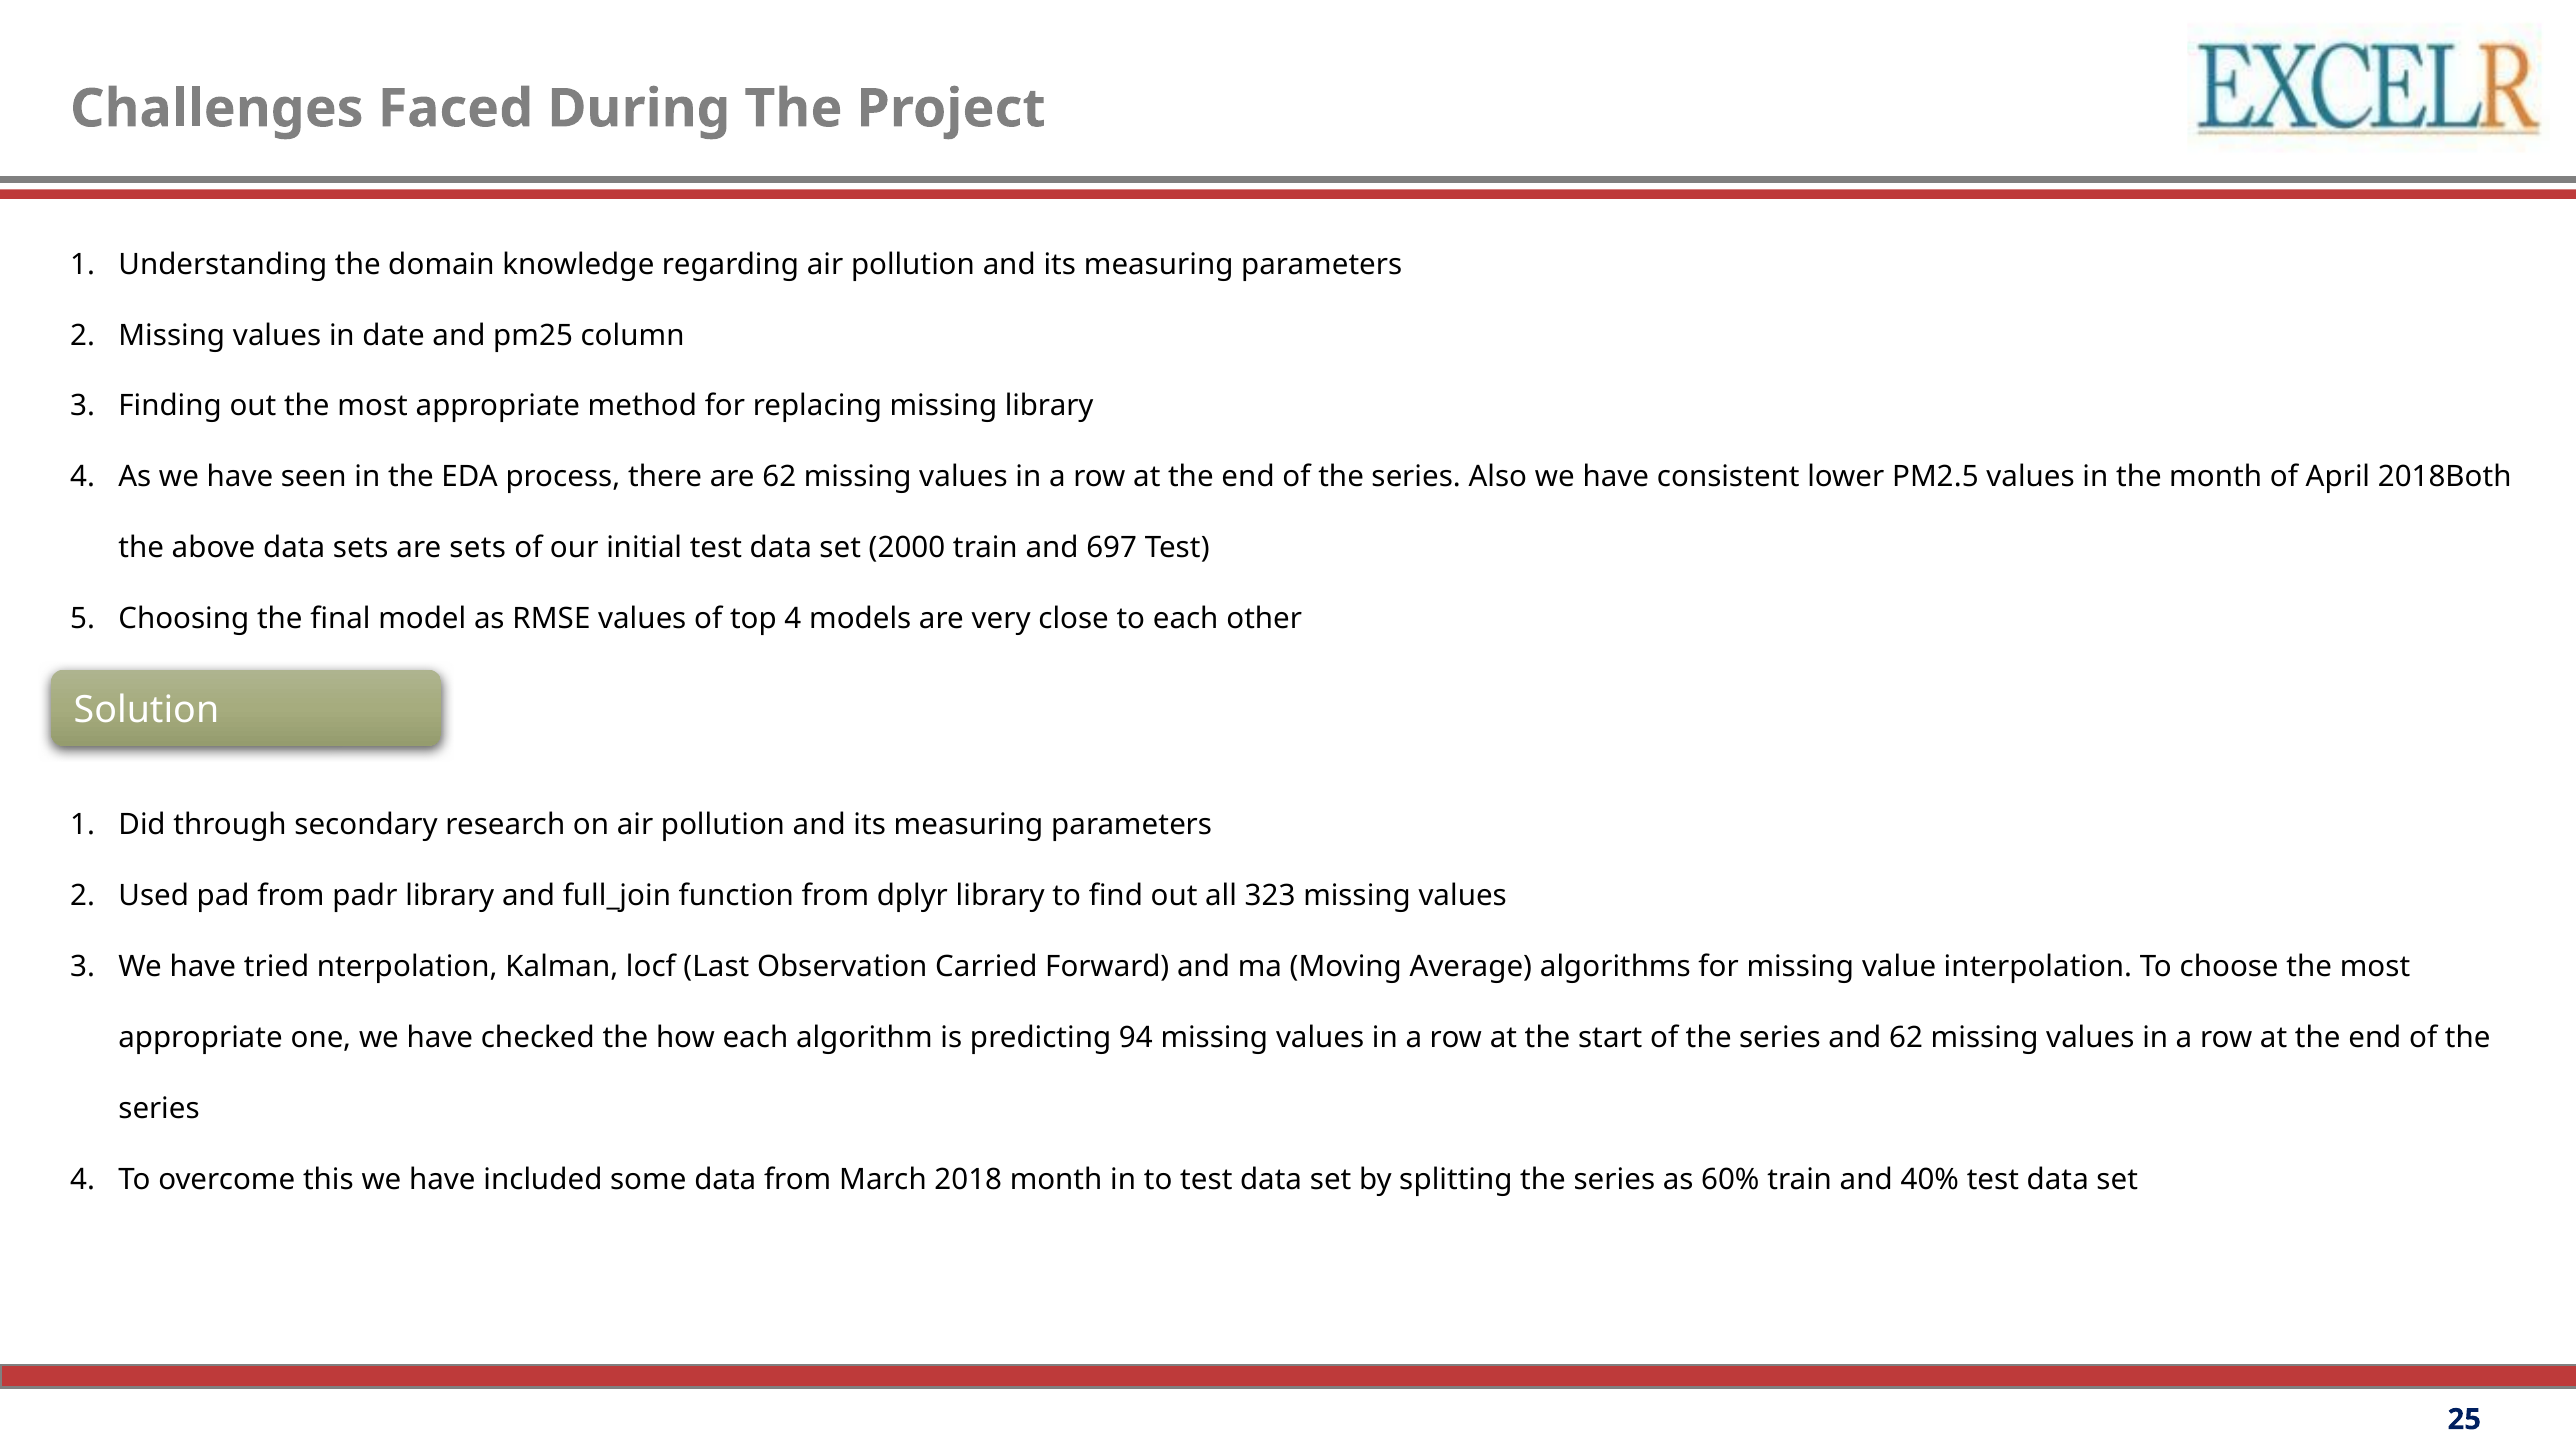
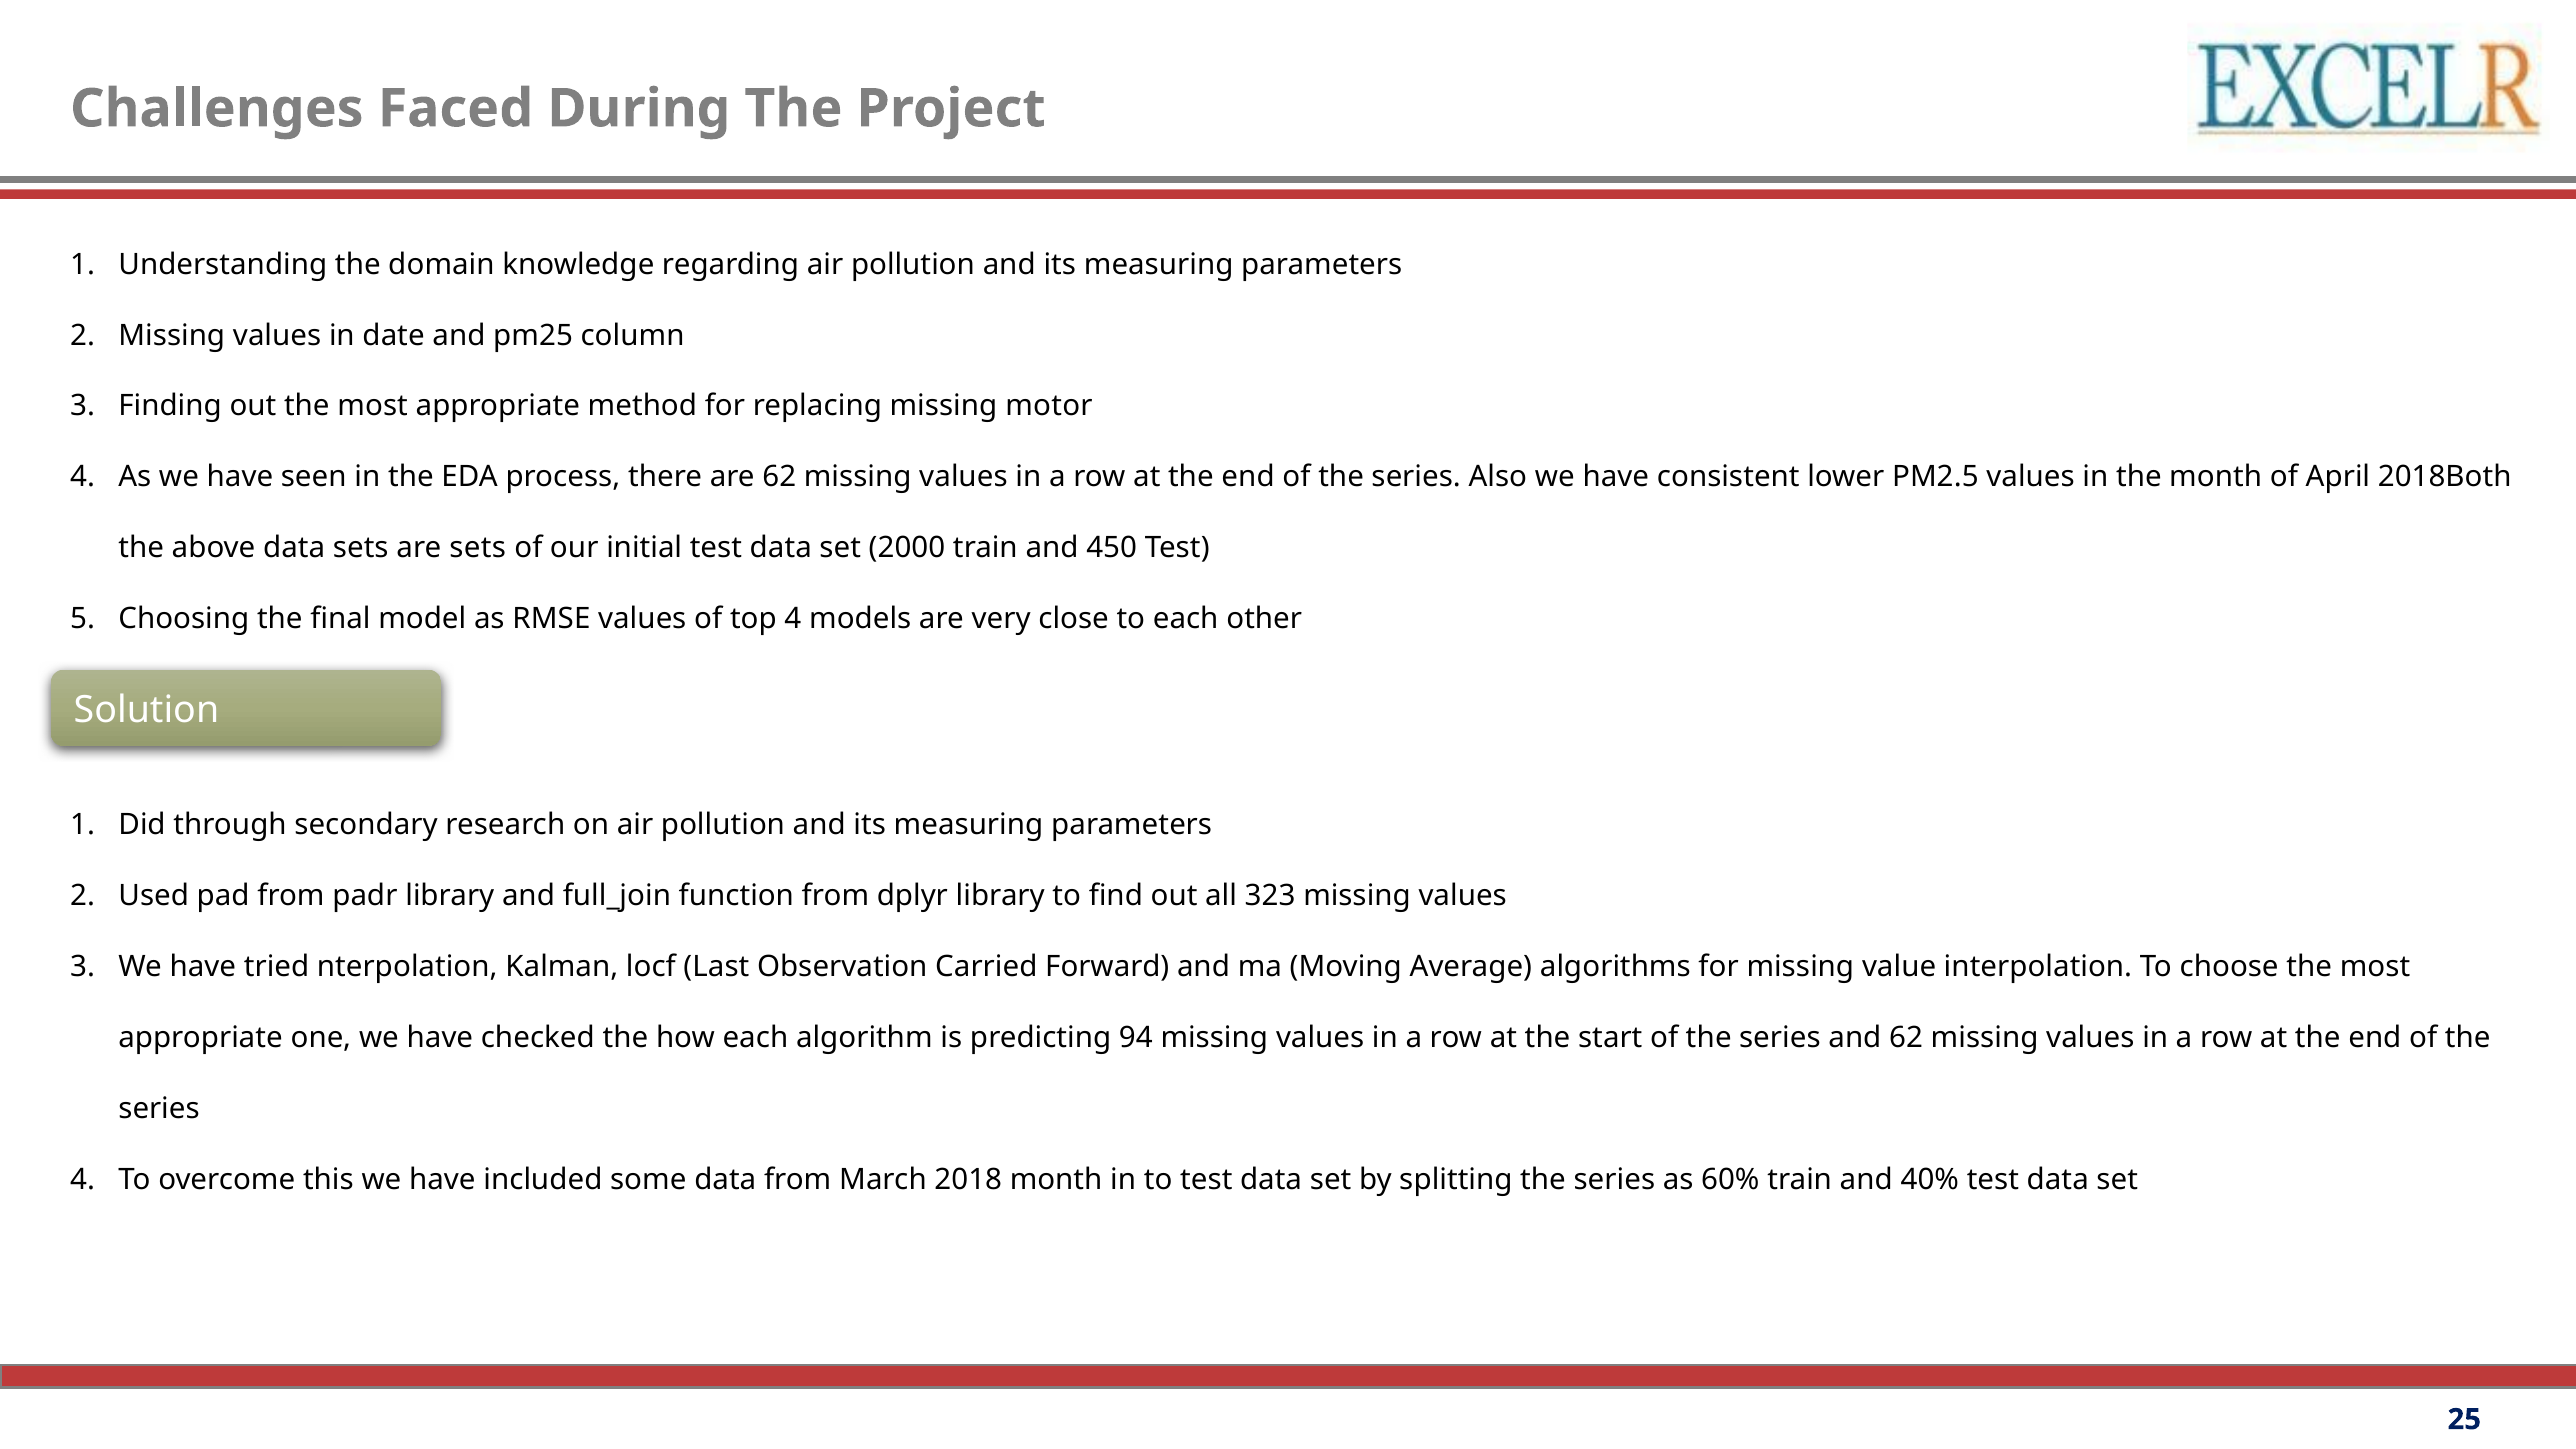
missing library: library -> motor (1049, 406)
697: 697 -> 450 (1112, 548)
